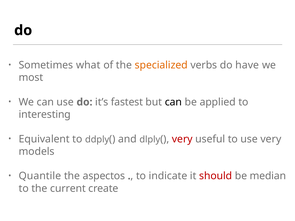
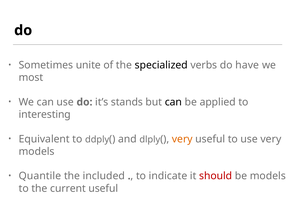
what: what -> unite (88, 65)
specialized colour: orange -> black (161, 65)
fastest: fastest -> stands (127, 102)
very colour: red -> orange (182, 139)
aspectos: aspectos -> included (104, 176)
be median: median -> models (268, 176)
current create: create -> useful (103, 189)
